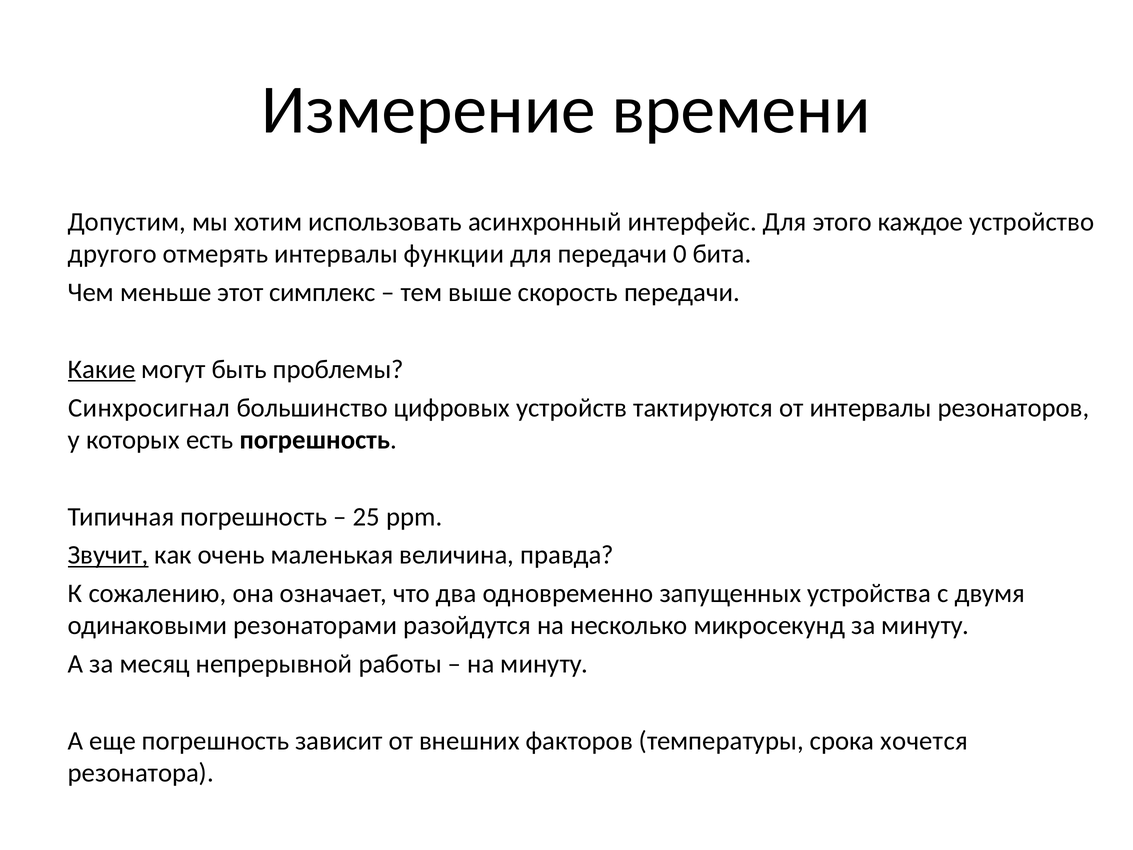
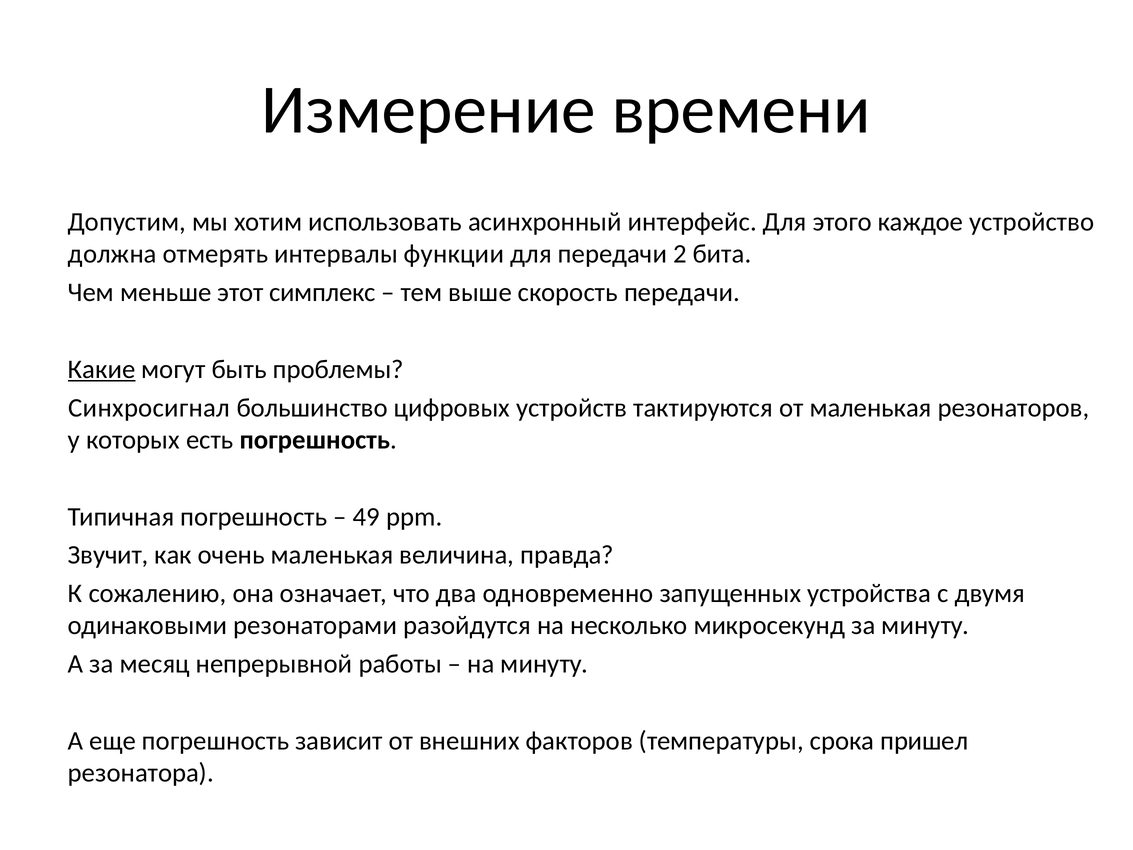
другого: другого -> должна (112, 254)
0: 0 -> 2 (680, 254)
от интервалы: интервалы -> маленькая (871, 408)
25: 25 -> 49 (366, 517)
Звучит underline: present -> none (108, 555)
хочется: хочется -> пришел (924, 741)
